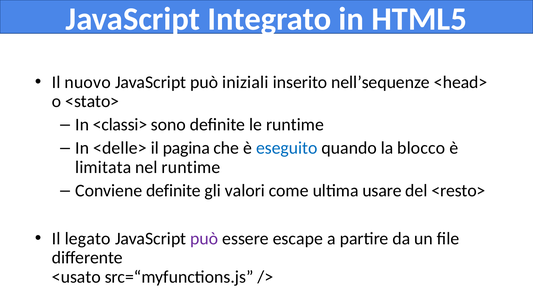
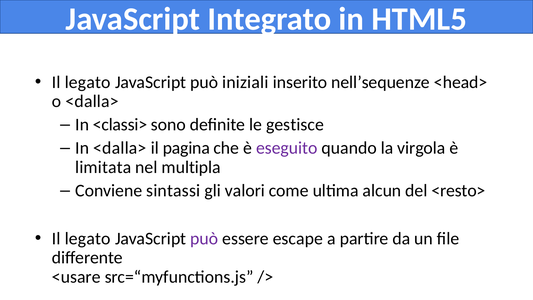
nuovo: nuovo -> legato (88, 82)
o <stato>: <stato> -> <dalla> (92, 101)
le runtime: runtime -> gestisce (295, 125)
In <delle>: <delle> -> <dalla> (120, 148)
eseguito colour: blue -> purple (287, 148)
blocco: blocco -> virgola (421, 148)
nel runtime: runtime -> multipla (191, 167)
Conviene definite: definite -> sintassi (173, 190)
usare: usare -> alcun (382, 190)
<usato: <usato -> <usare (76, 277)
